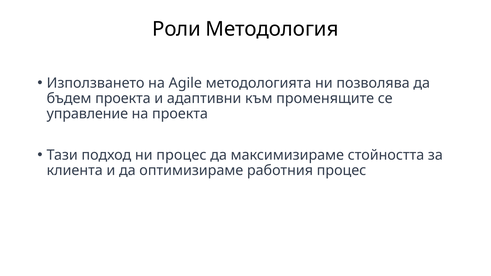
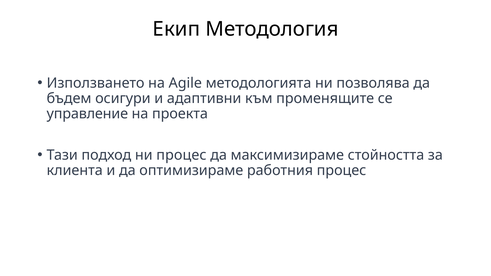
Роли: Роли -> Екип (176, 29)
бъдем проекта: проекта -> осигури (123, 98)
